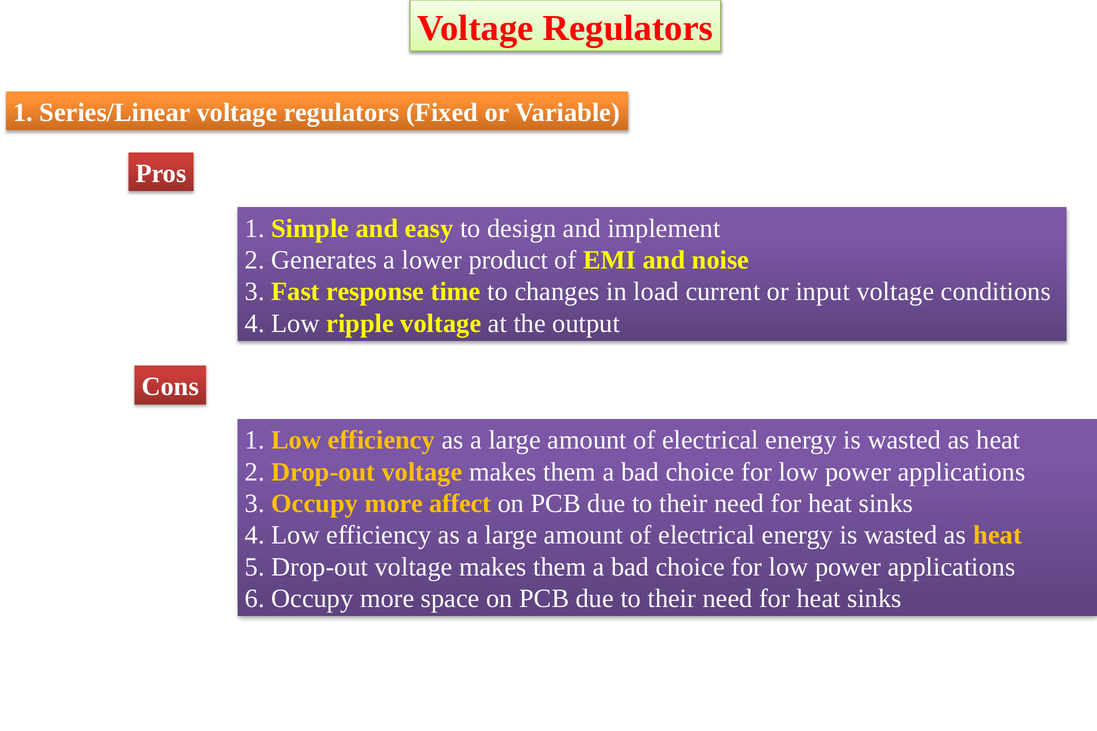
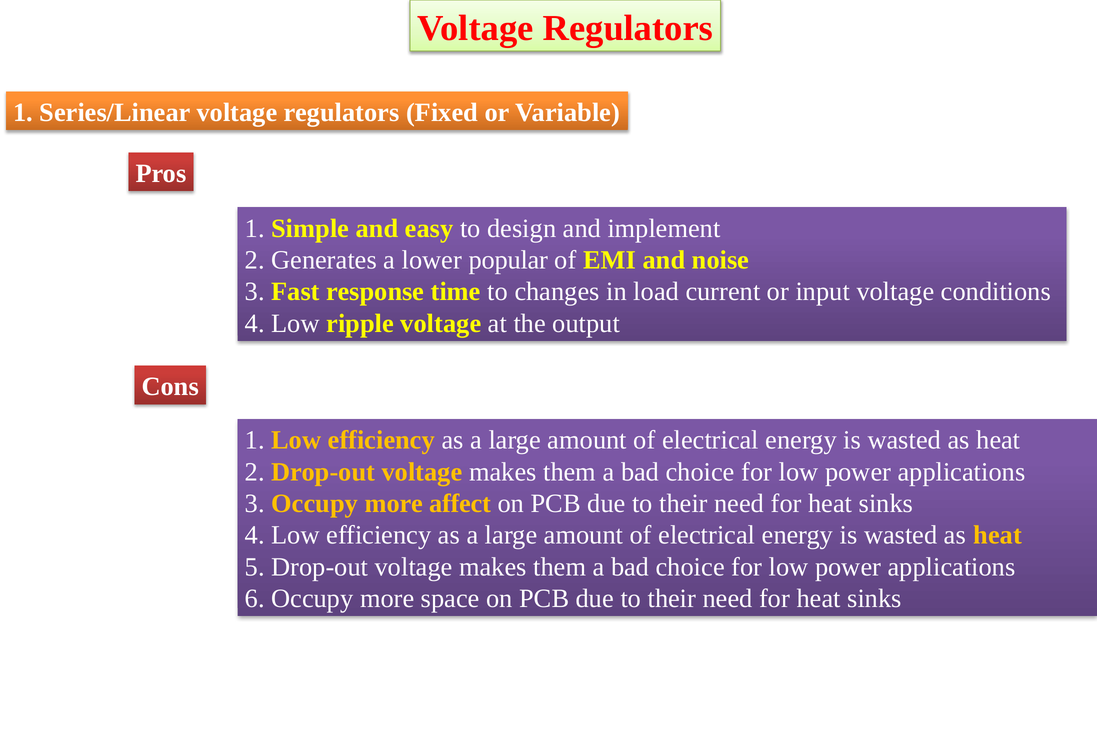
product: product -> popular (508, 260)
